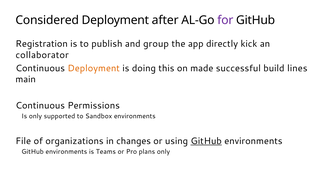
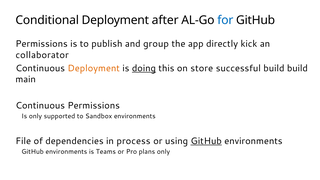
Considered: Considered -> Conditional (47, 20)
for colour: purple -> blue (225, 20)
Registration: Registration -> Permissions (42, 44)
doing underline: none -> present (144, 68)
made: made -> store (202, 68)
build lines: lines -> build (297, 68)
organizations: organizations -> dependencies (74, 141)
changes: changes -> process (134, 141)
